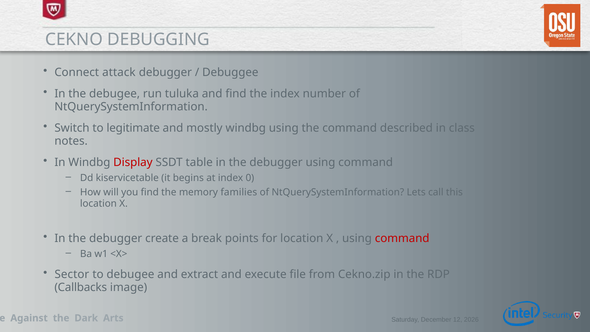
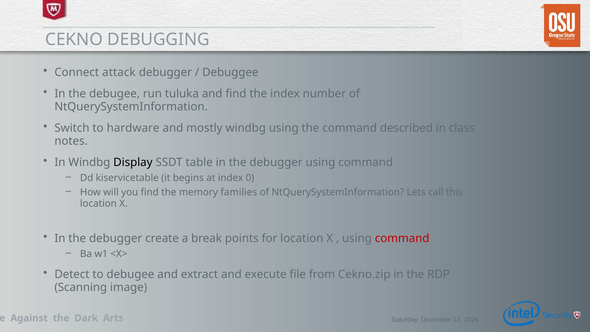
legitimate: legitimate -> hardware (133, 128)
Display colour: red -> black (133, 162)
Sector: Sector -> Detect (72, 274)
Callbacks: Callbacks -> Scanning (81, 287)
